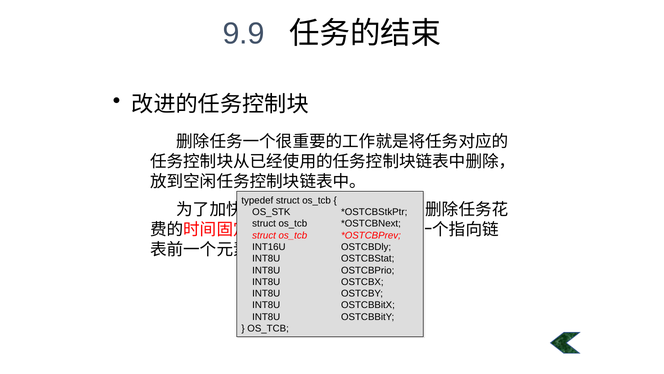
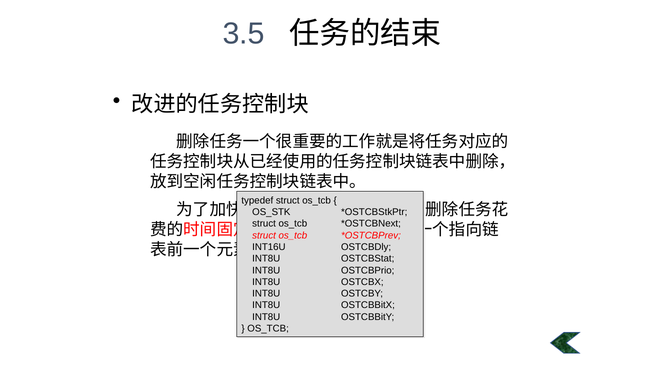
9.9: 9.9 -> 3.5 (244, 34)
